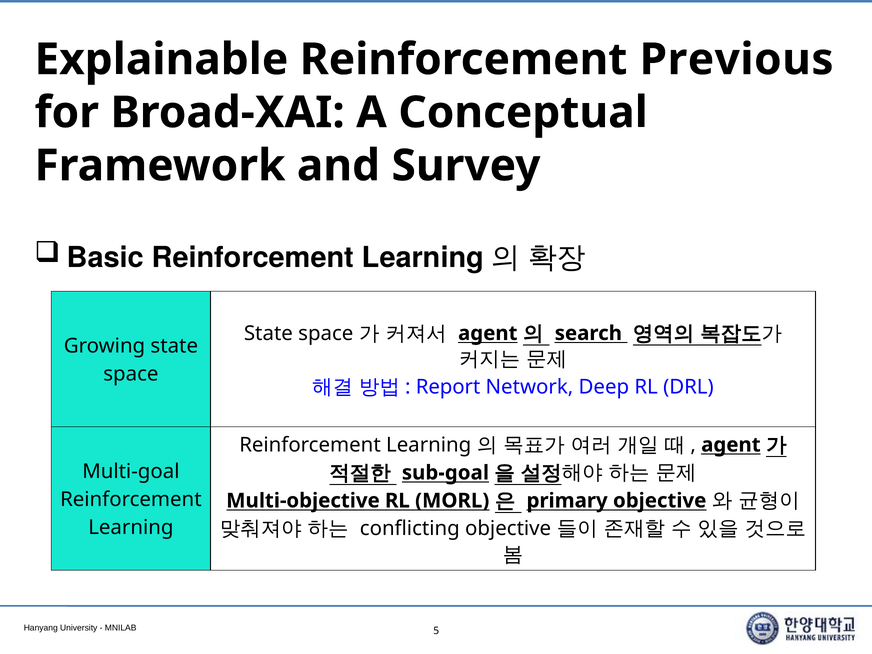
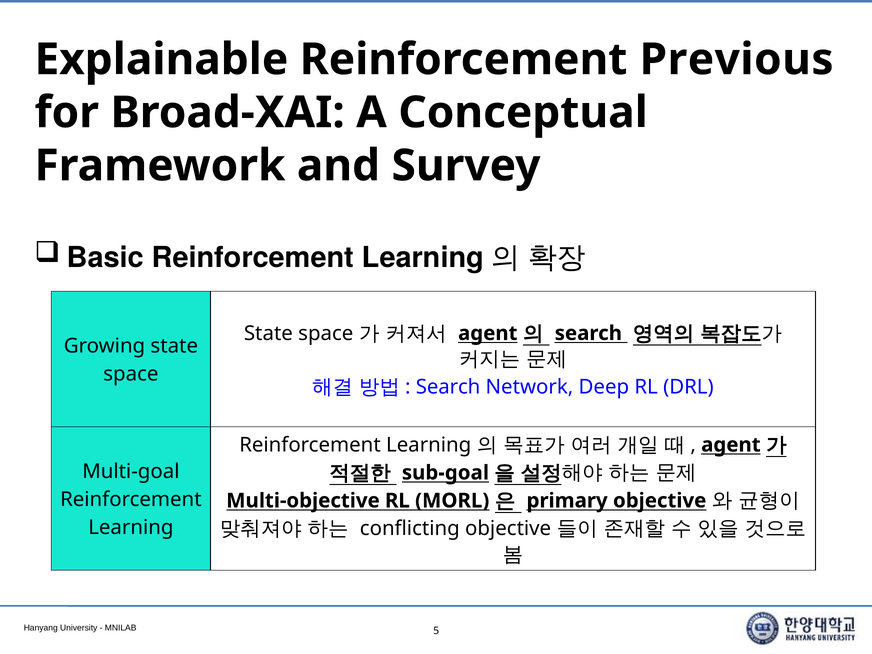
Report: Report -> Search (448, 387)
